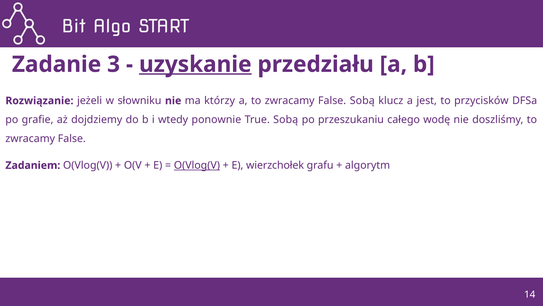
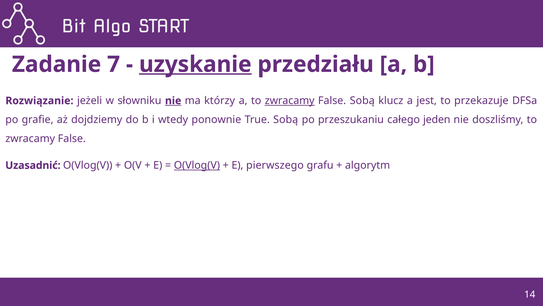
3: 3 -> 7 (114, 64)
nie underline: none -> present (173, 101)
zwracamy underline: none -> present (290, 101)
przycisków: przycisków -> przekazuje (481, 101)
wodę: wodę -> jeden (437, 120)
Zadaniem: Zadaniem -> Uzasadnić (33, 165)
wierzchołek: wierzchołek -> pierwszego (275, 165)
